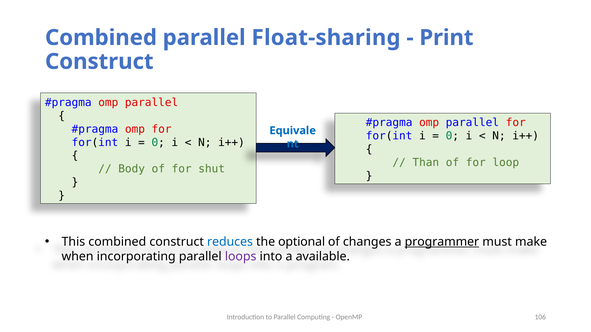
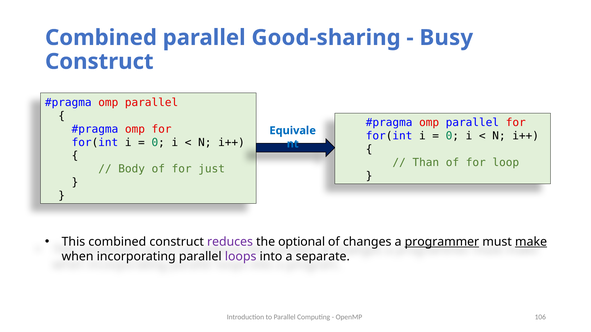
Float-sharing: Float-sharing -> Good-sharing (326, 38)
Print: Print -> Busy (446, 38)
shut: shut -> just (212, 169)
reduces colour: blue -> purple (230, 242)
make underline: none -> present (531, 242)
available: available -> separate (323, 257)
